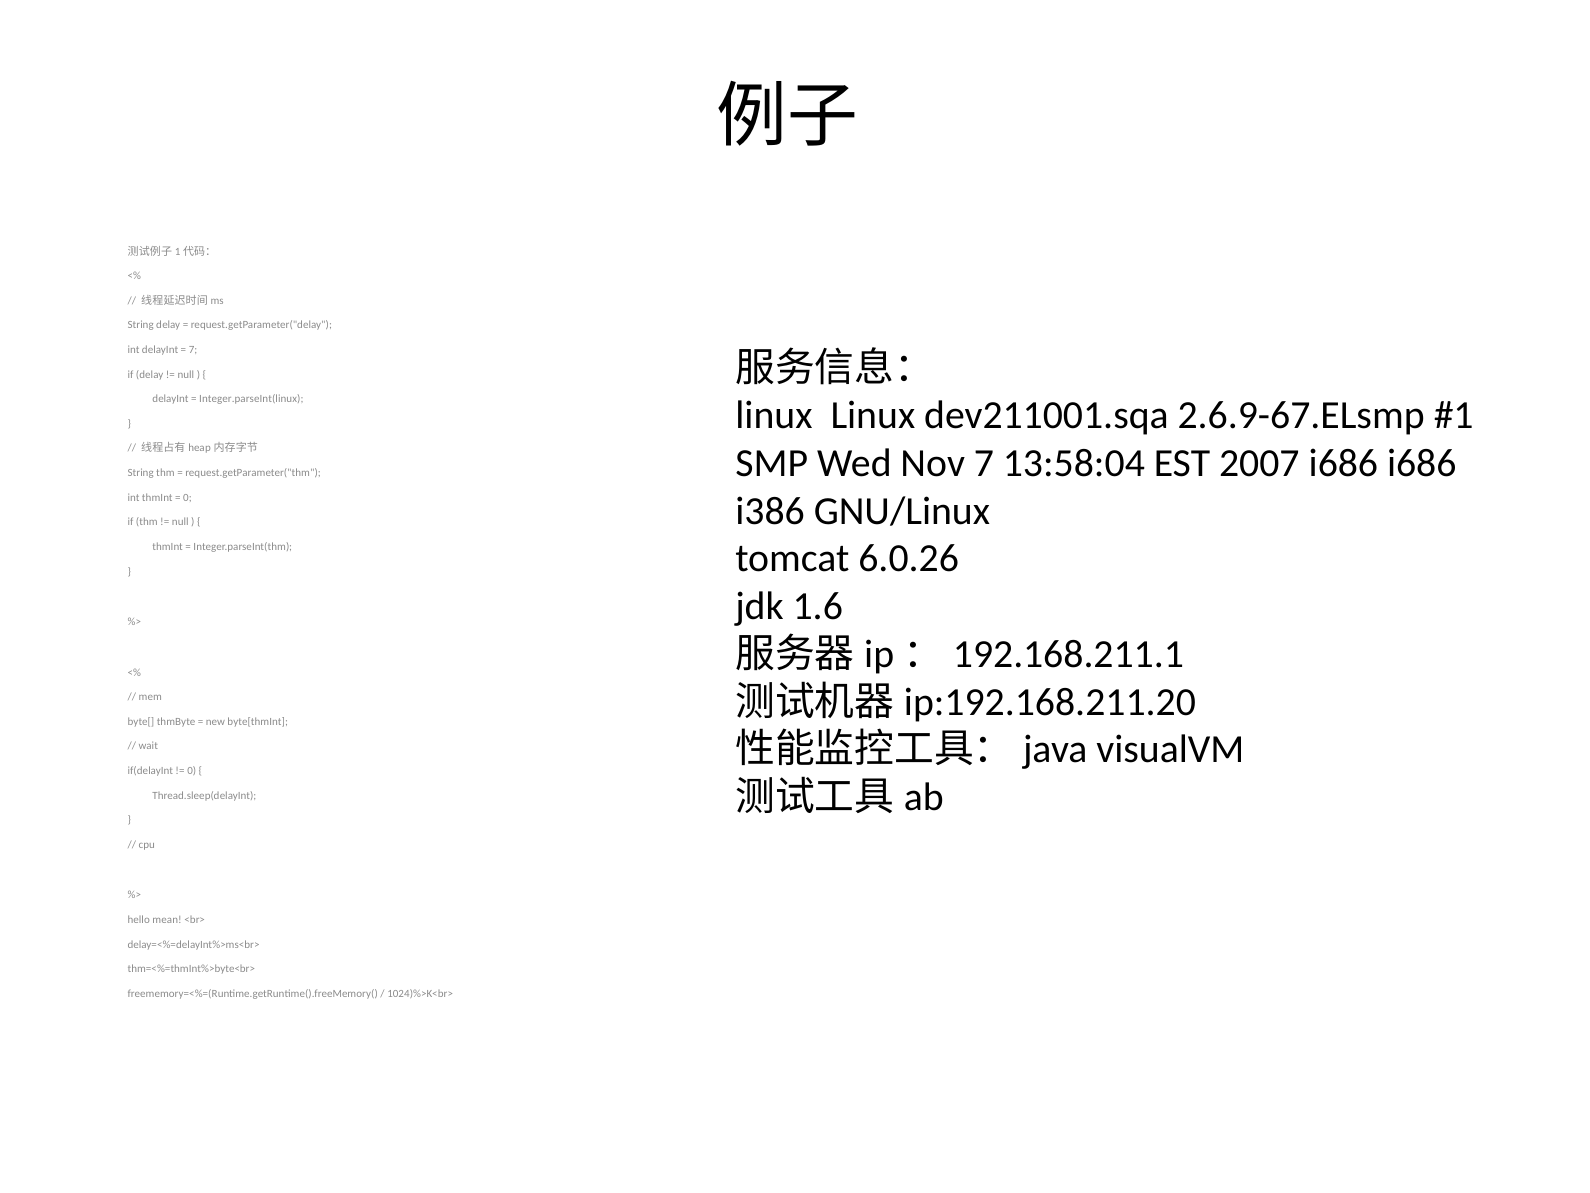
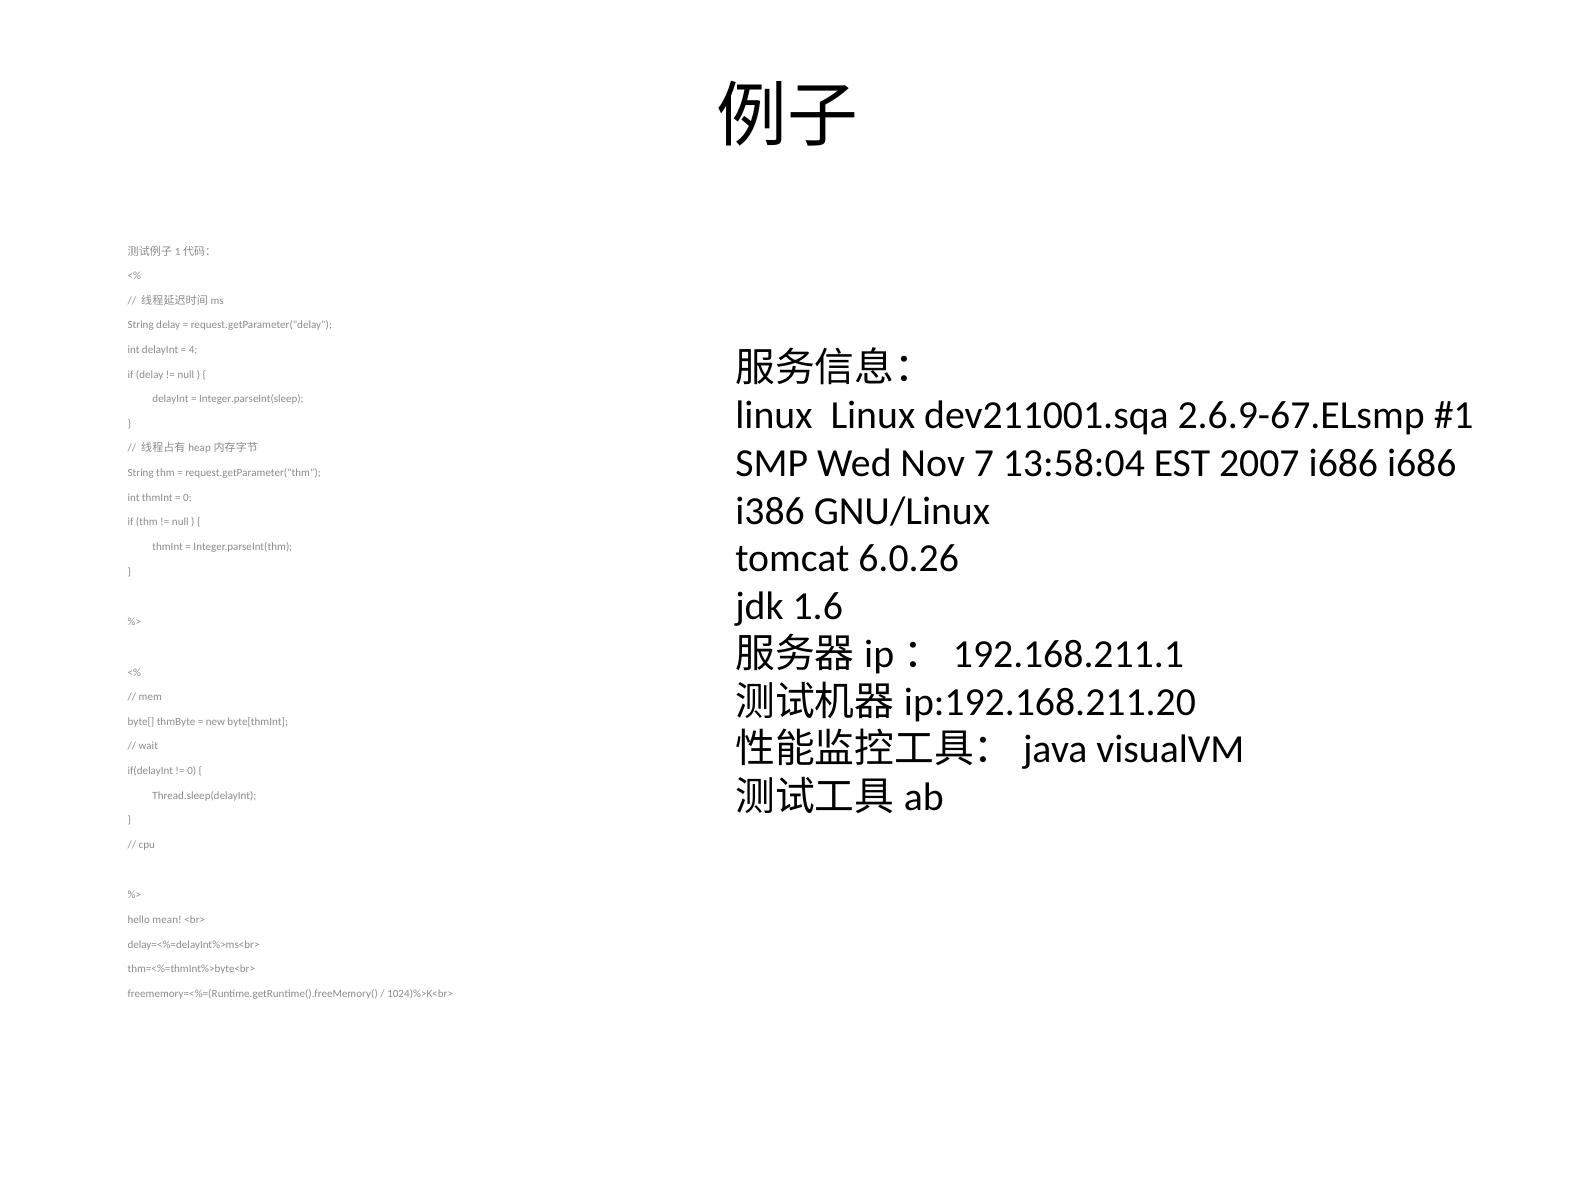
7: 7 -> 4 (193, 350)
Integer.parseInt(linux: Integer.parseInt(linux -> Integer.parseInt(sleep (251, 399)
